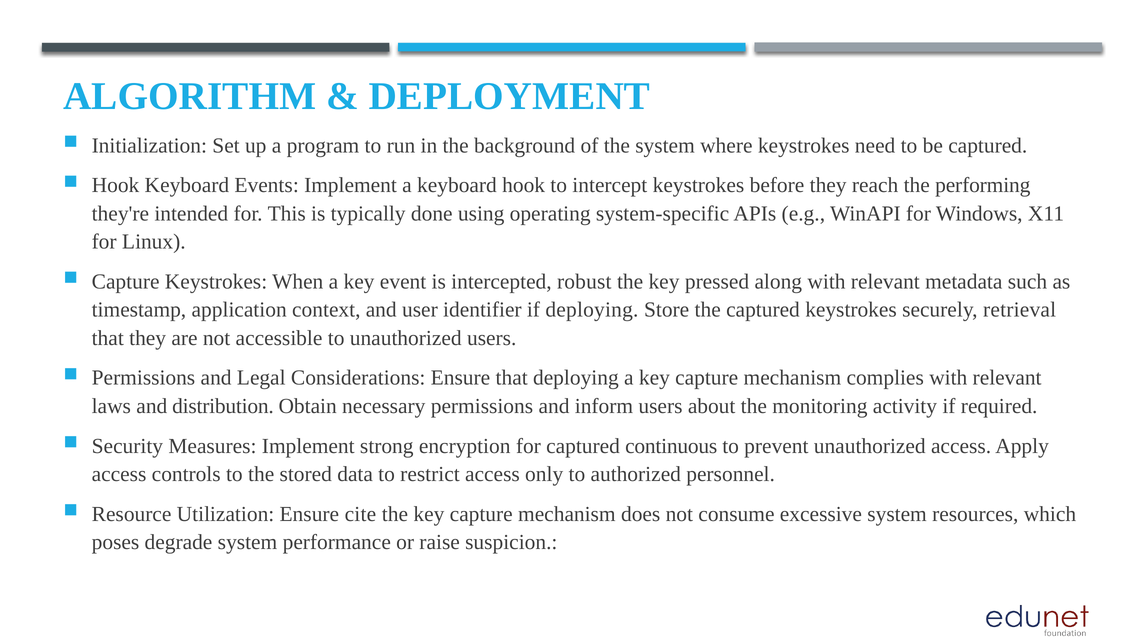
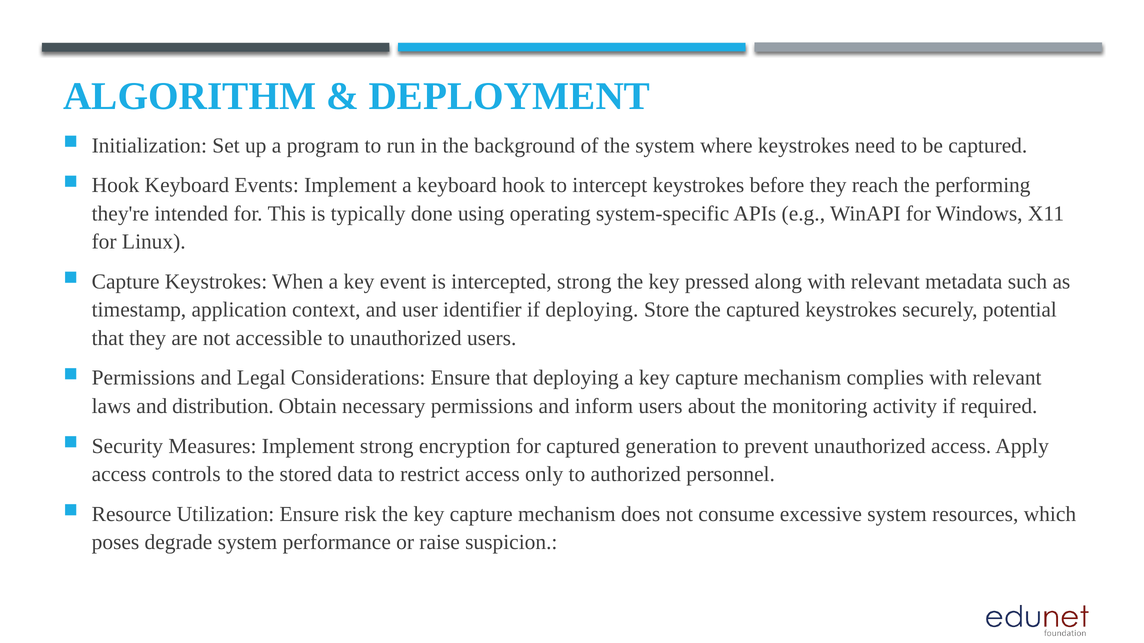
intercepted robust: robust -> strong (584, 282)
retrieval: retrieval -> potential (1020, 310)
continuous: continuous -> generation (671, 446)
cite: cite -> risk (361, 514)
